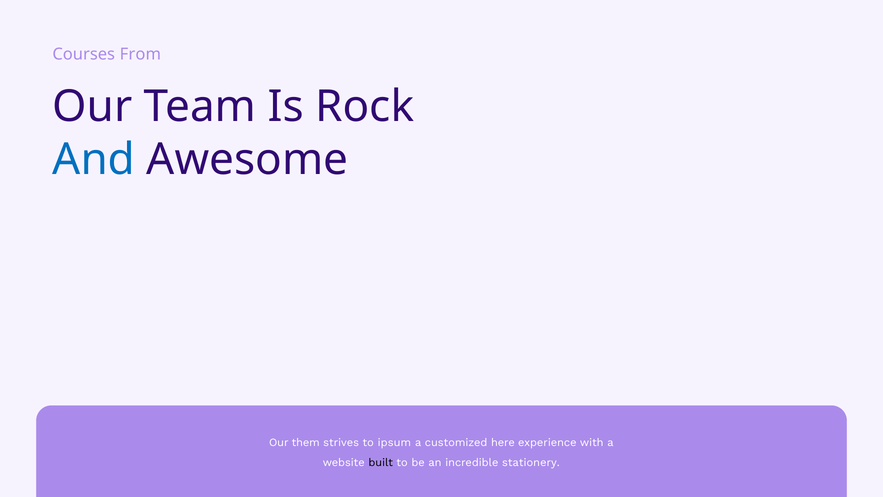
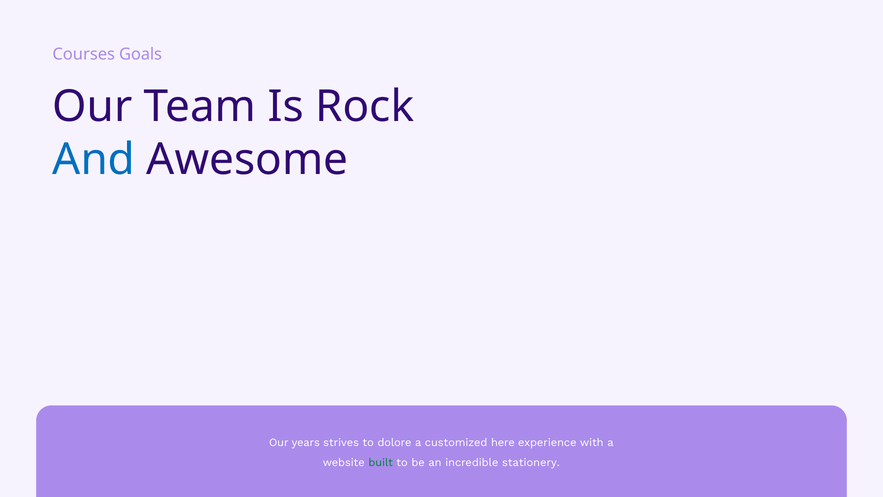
From: From -> Goals (141, 54)
them: them -> years (306, 442)
ipsum: ipsum -> dolore (394, 442)
built colour: black -> green (381, 462)
